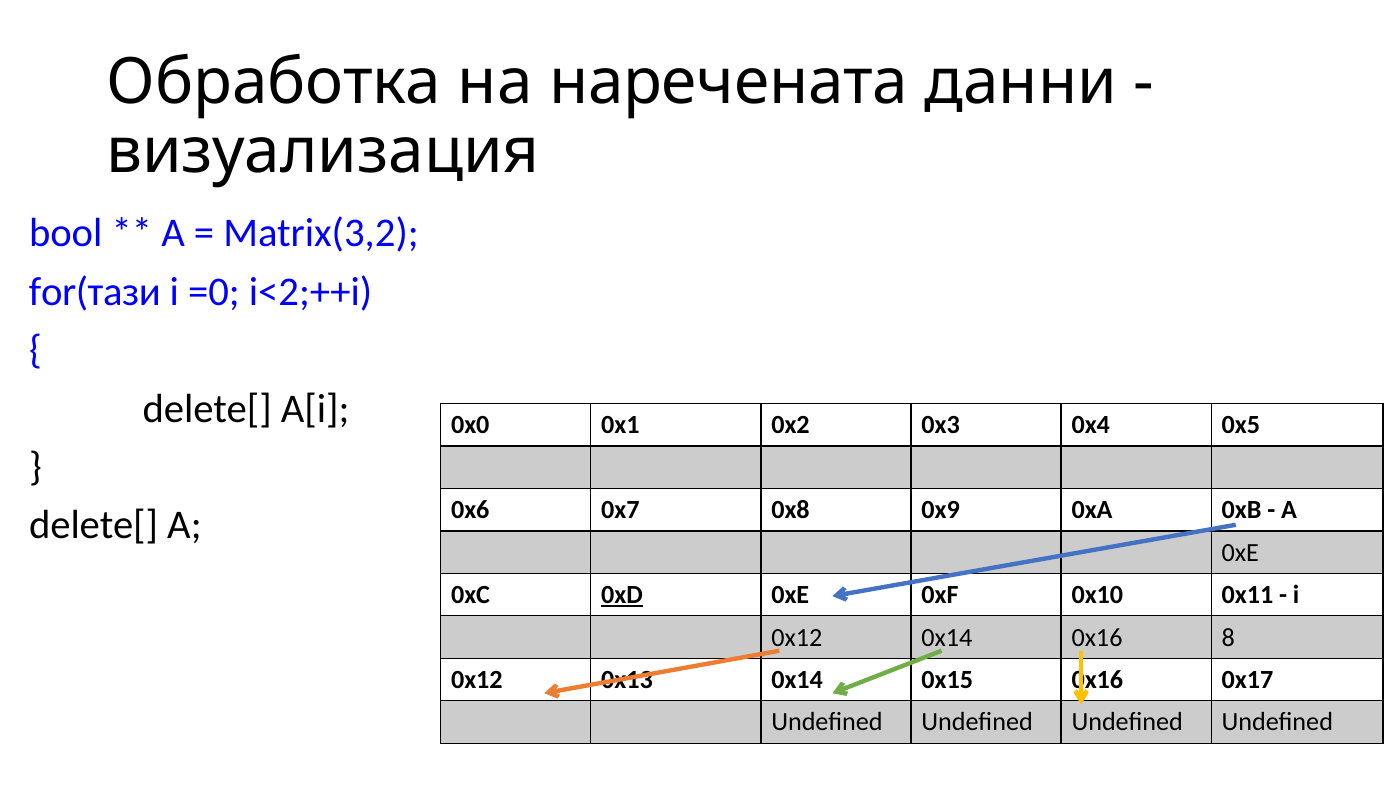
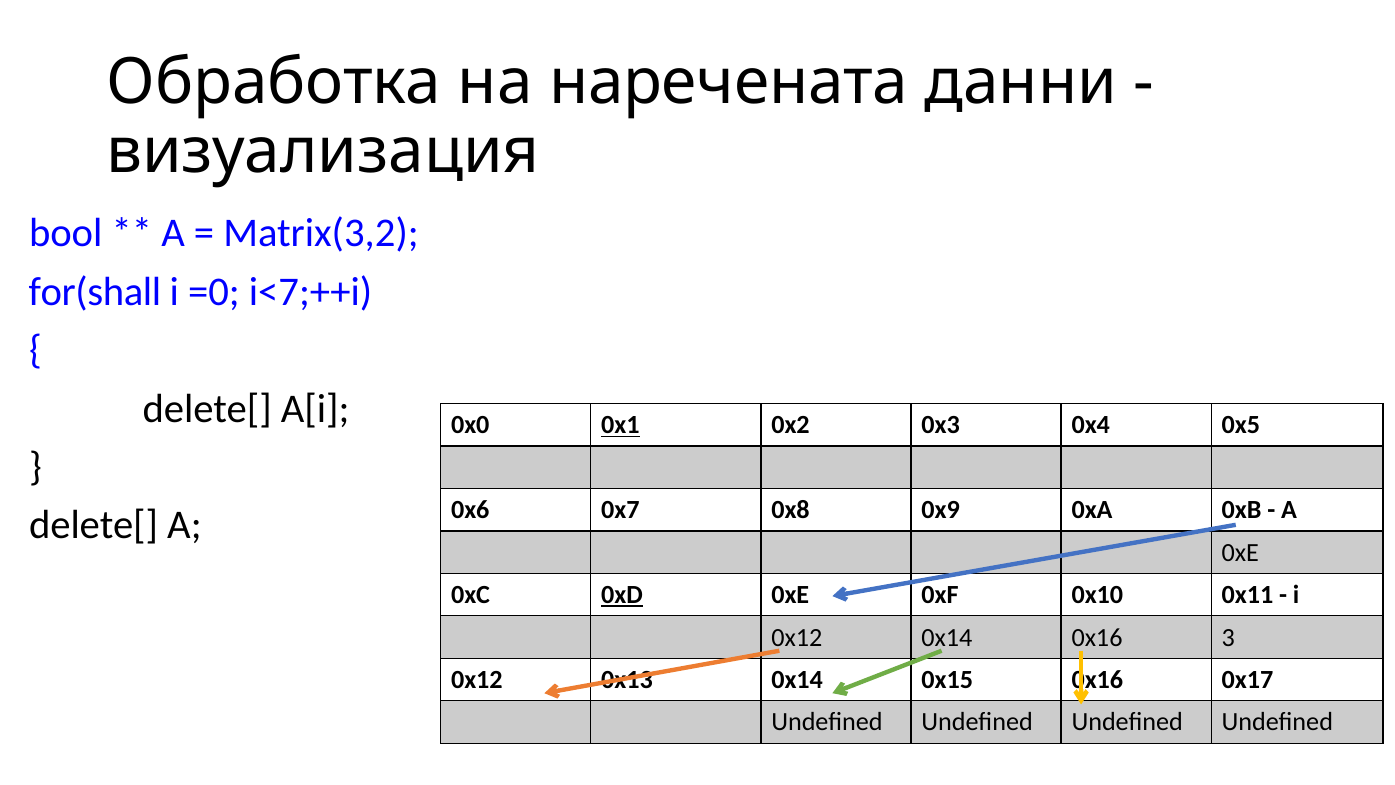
for(тази: for(тази -> for(shall (95, 292)
i<2;++i: i<2;++i -> i<7;++i (311, 292)
0x1 underline: none -> present (620, 425)
8: 8 -> 3 (1228, 637)
